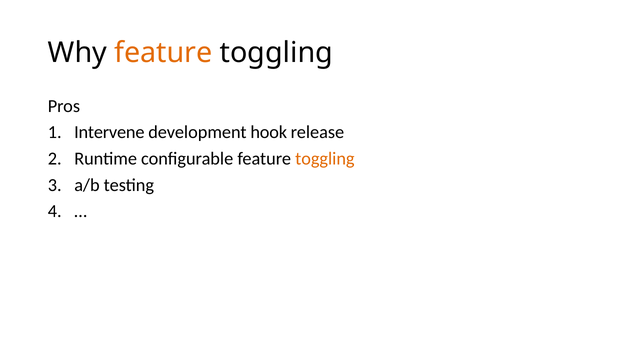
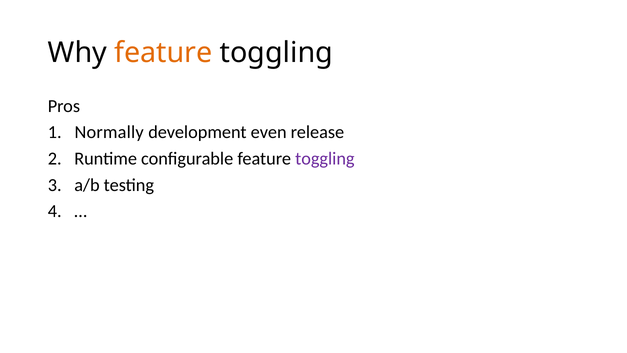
Intervene: Intervene -> Normally (109, 132)
hook: hook -> even (269, 132)
toggling colour: orange -> purple (325, 159)
